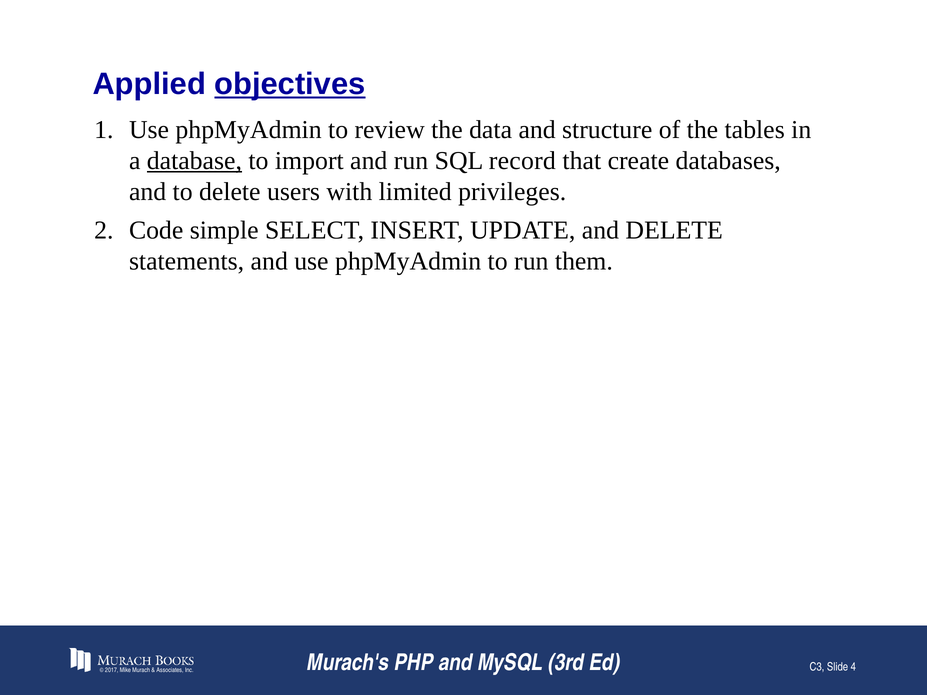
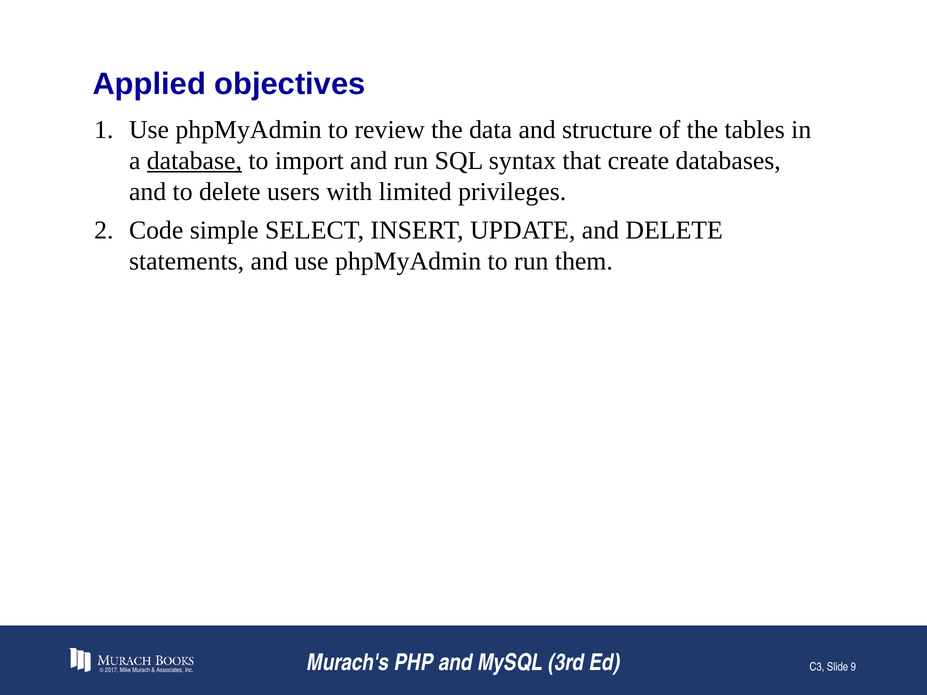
objectives underline: present -> none (290, 84)
record: record -> syntax (522, 161)
4: 4 -> 9 (853, 667)
